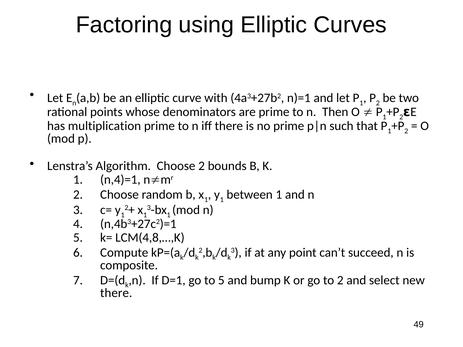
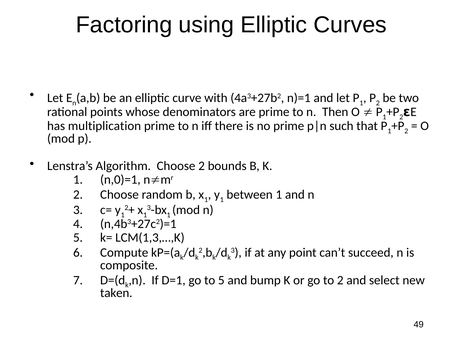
n,4)=1: n,4)=1 -> n,0)=1 (120, 180)
LCM(4,8,…,K: LCM(4,8,…,K -> LCM(1,3,…,K (150, 238)
there: there -> taken (116, 293)
